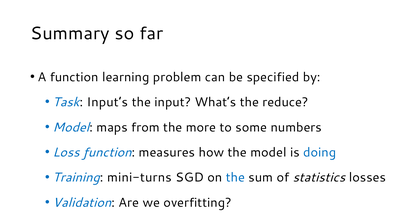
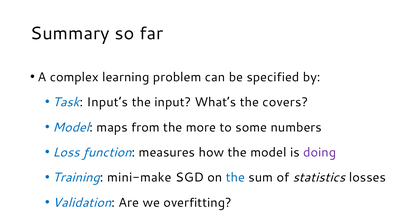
A function: function -> complex (74, 77)
reduce: reduce -> covers (285, 102)
doing colour: blue -> purple (320, 153)
mini-turns: mini-turns -> mini-make (139, 178)
